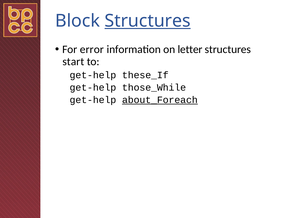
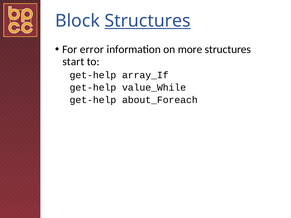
letter: letter -> more (190, 50)
these_If: these_If -> array_If (145, 75)
those_While: those_While -> value_While (154, 88)
about_Foreach underline: present -> none (160, 100)
